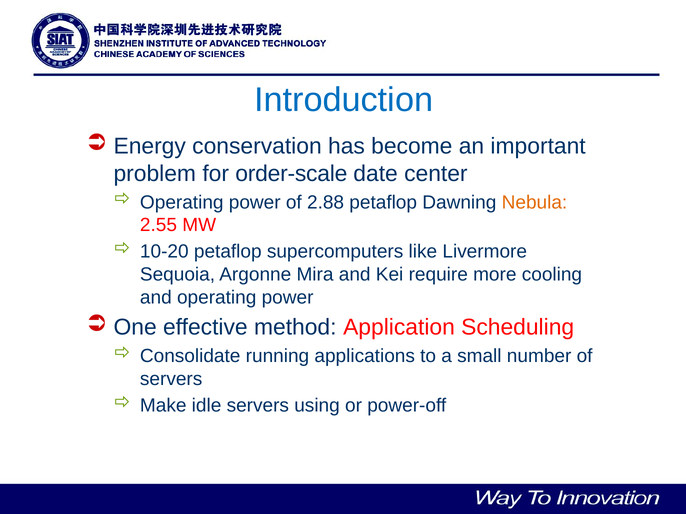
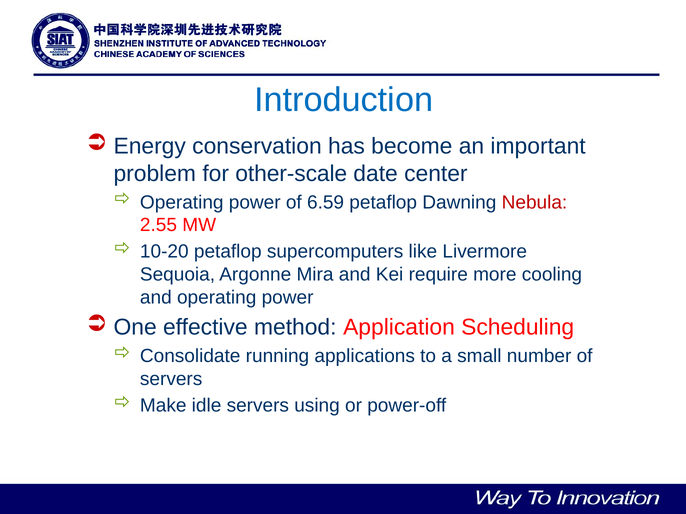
order-scale: order-scale -> other-scale (291, 174)
2.88: 2.88 -> 6.59 (326, 202)
Nebula colour: orange -> red (534, 202)
